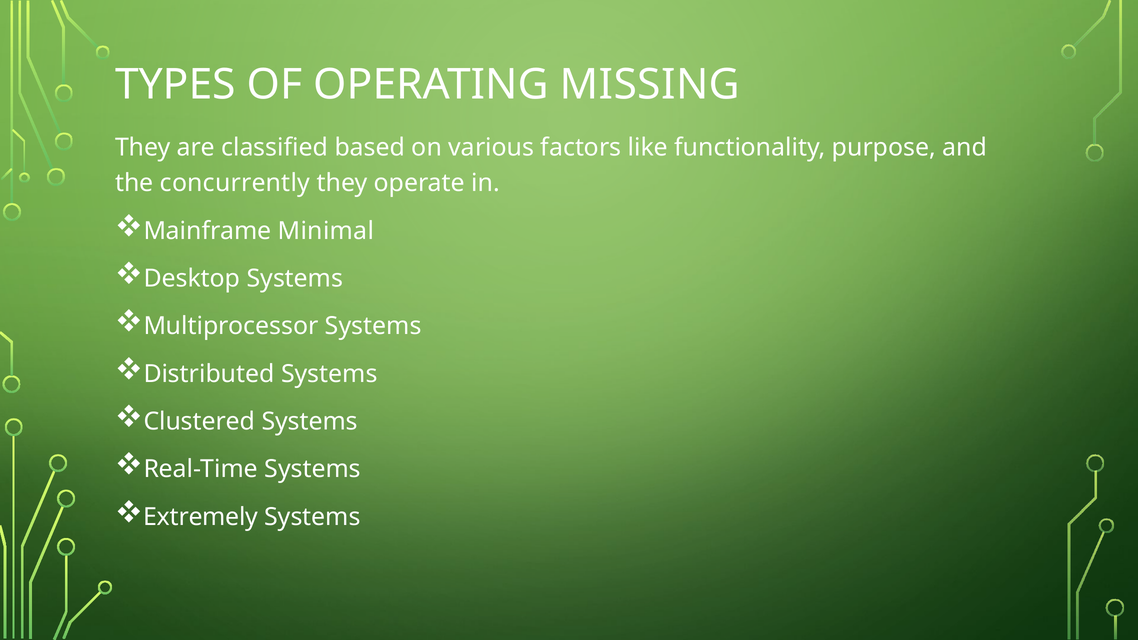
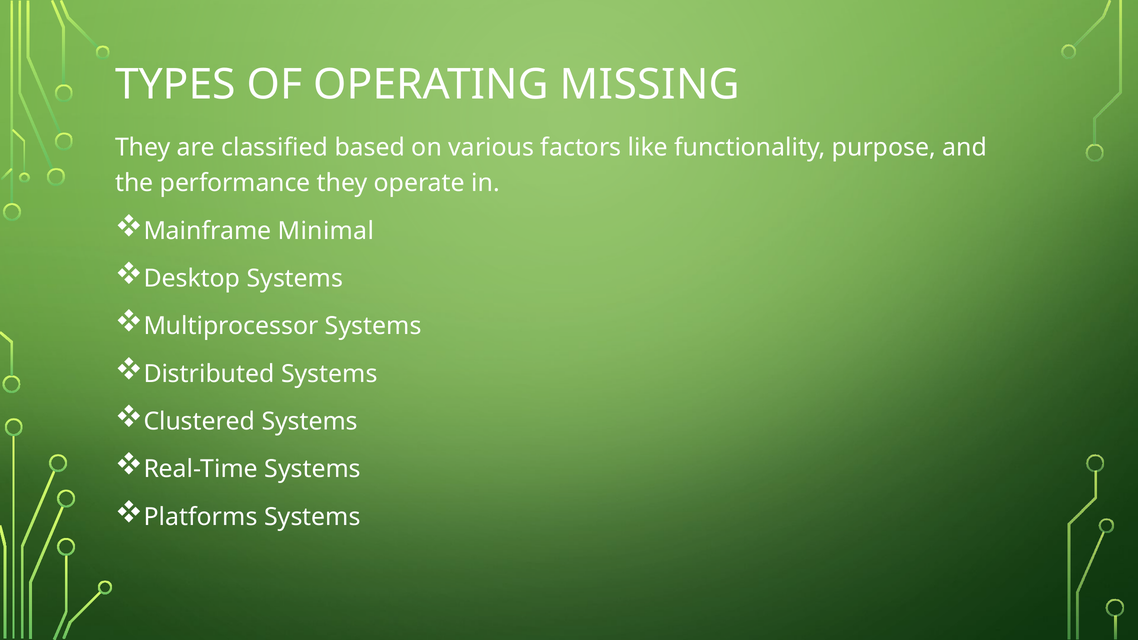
concurrently: concurrently -> performance (235, 183)
Extremely: Extremely -> Platforms (201, 517)
